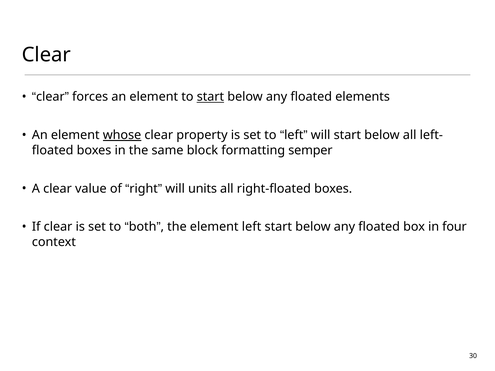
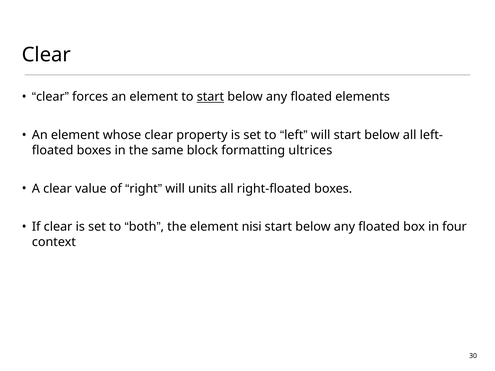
whose underline: present -> none (122, 135)
semper: semper -> ultrices (310, 150)
element left: left -> nisi (252, 227)
